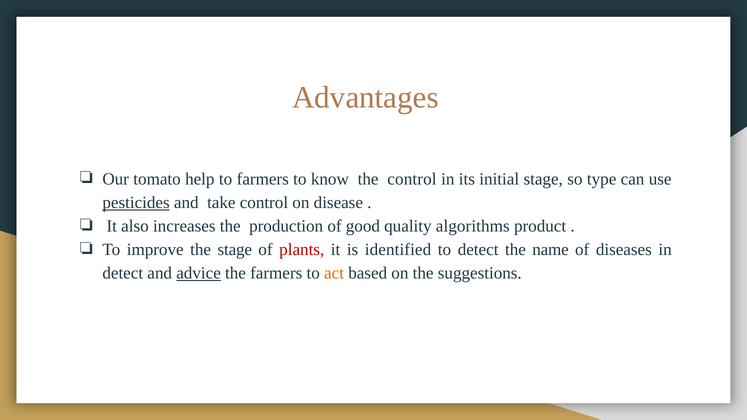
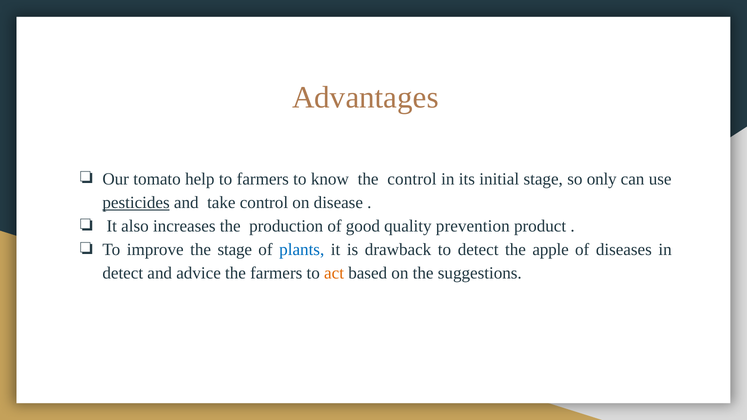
type: type -> only (602, 179)
algorithms: algorithms -> prevention (473, 226)
plants colour: red -> blue (302, 250)
identified: identified -> drawback (398, 250)
name: name -> apple (551, 250)
advice underline: present -> none (199, 273)
